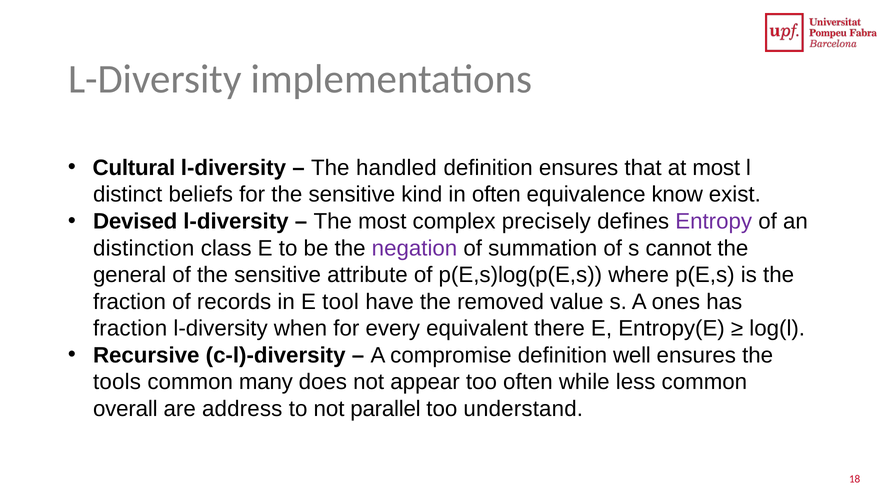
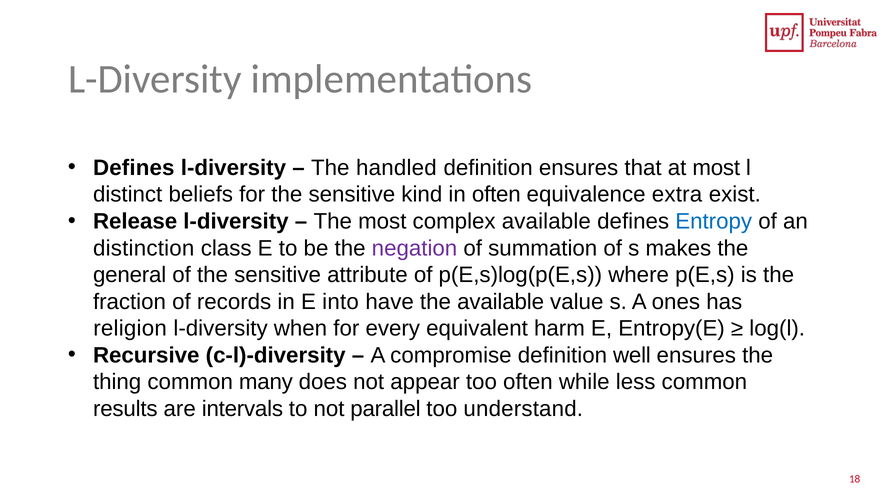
Cultural: Cultural -> Defines (134, 168)
know: know -> extra (677, 195)
Devised: Devised -> Release (135, 221)
complex precisely: precisely -> available (546, 221)
Entropy colour: purple -> blue (714, 221)
cannot: cannot -> makes (678, 248)
tool: tool -> into (341, 302)
the removed: removed -> available (501, 302)
fraction: fraction -> religion (130, 328)
there: there -> harm (559, 328)
tools: tools -> thing (117, 382)
overall: overall -> results (125, 409)
address: address -> intervals (242, 409)
